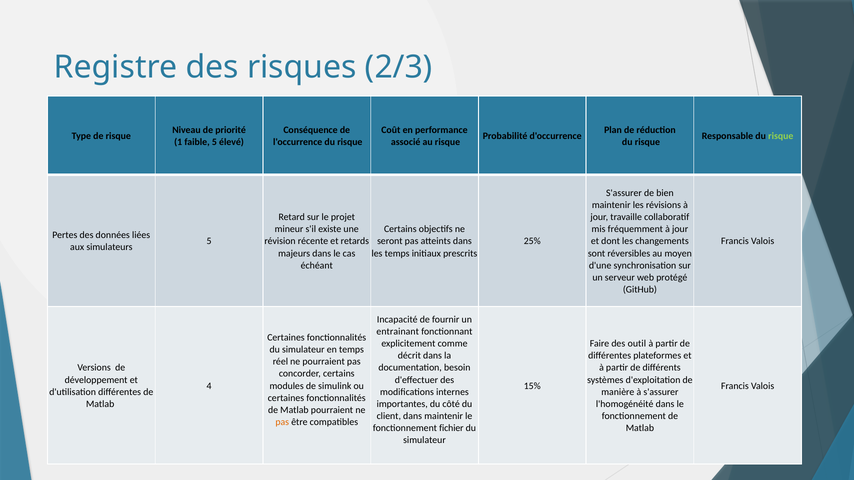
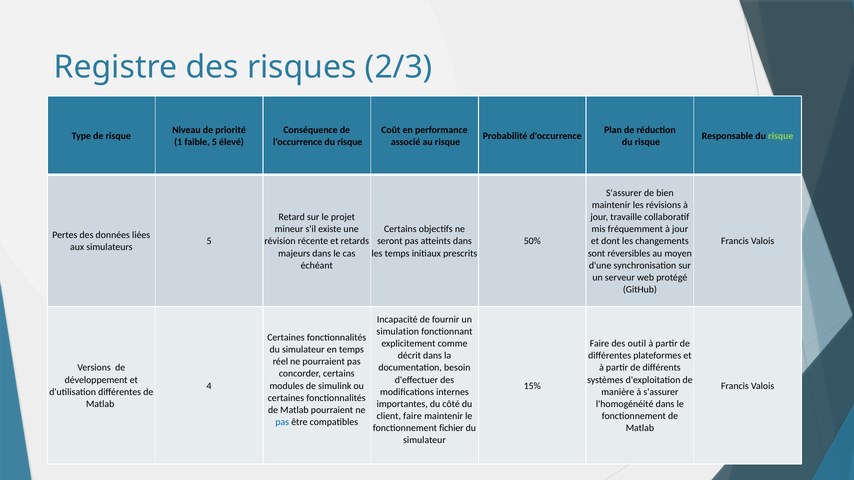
25%: 25% -> 50% (532, 241)
entrainant: entrainant -> simulation (398, 332)
client dans: dans -> faire (413, 416)
pas colour: orange -> blue (282, 422)
